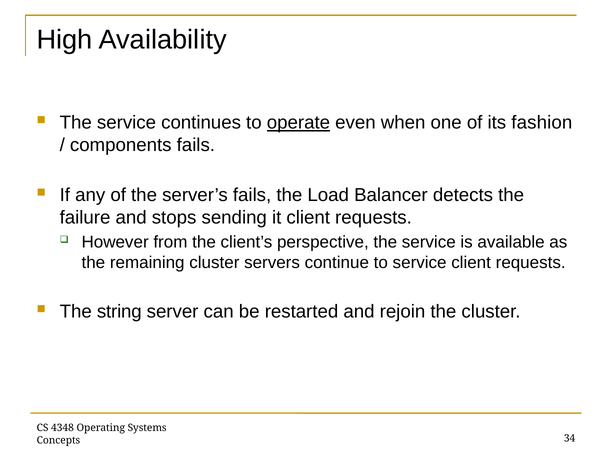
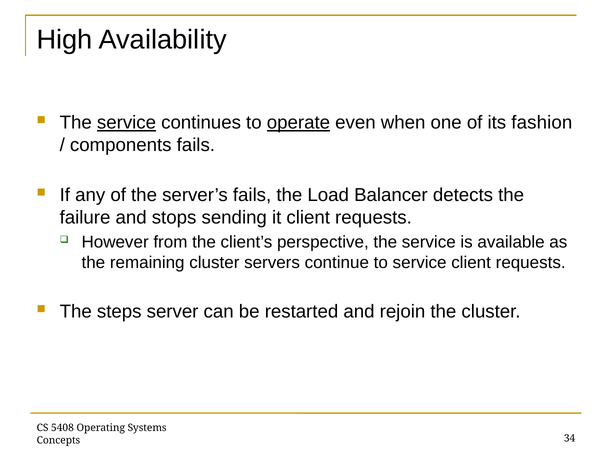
service underline: none -> present (127, 123)
string: string -> steps (119, 312)
4348: 4348 -> 5408 (62, 428)
